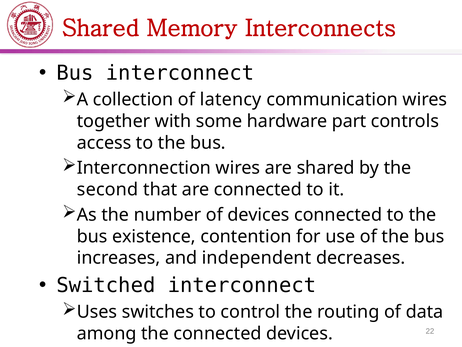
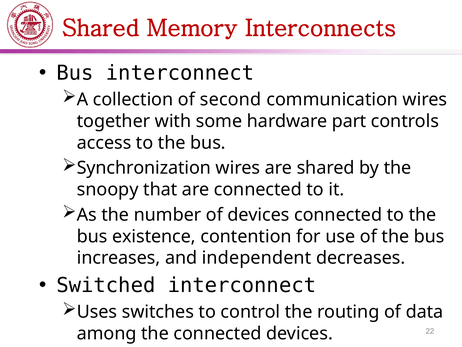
latency: latency -> second (231, 99)
Interconnection: Interconnection -> Synchronization (144, 168)
second: second -> snoopy (108, 189)
